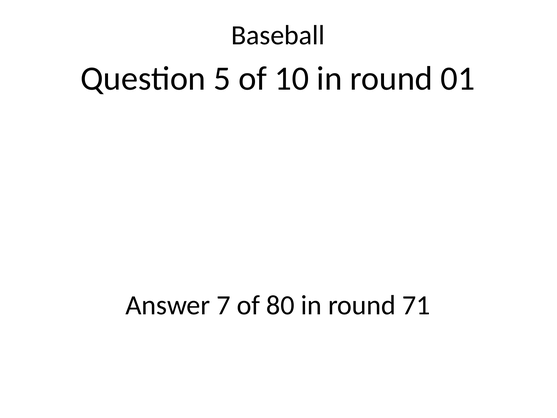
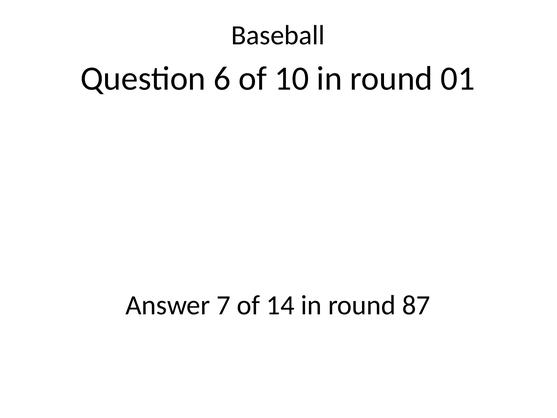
5: 5 -> 6 (222, 79)
80: 80 -> 14 (280, 305)
71: 71 -> 87 (416, 305)
